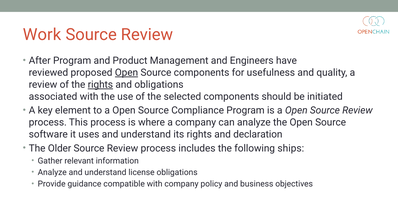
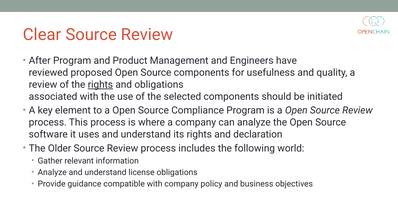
Work: Work -> Clear (42, 35)
Open underline: present -> none (126, 73)
ships: ships -> world (291, 148)
